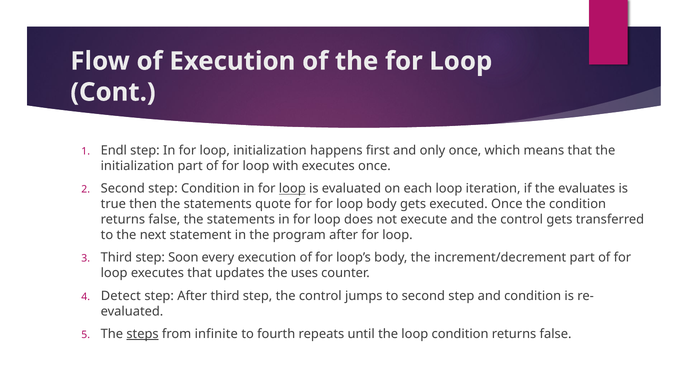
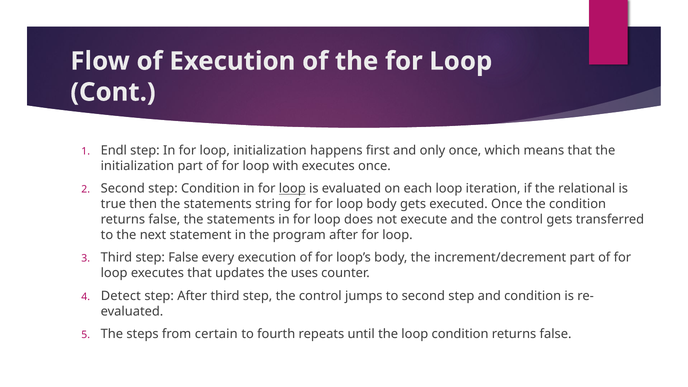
evaluates: evaluates -> relational (587, 189)
quote: quote -> string (273, 204)
step Soon: Soon -> False (183, 258)
steps underline: present -> none (143, 334)
infinite: infinite -> certain (216, 334)
